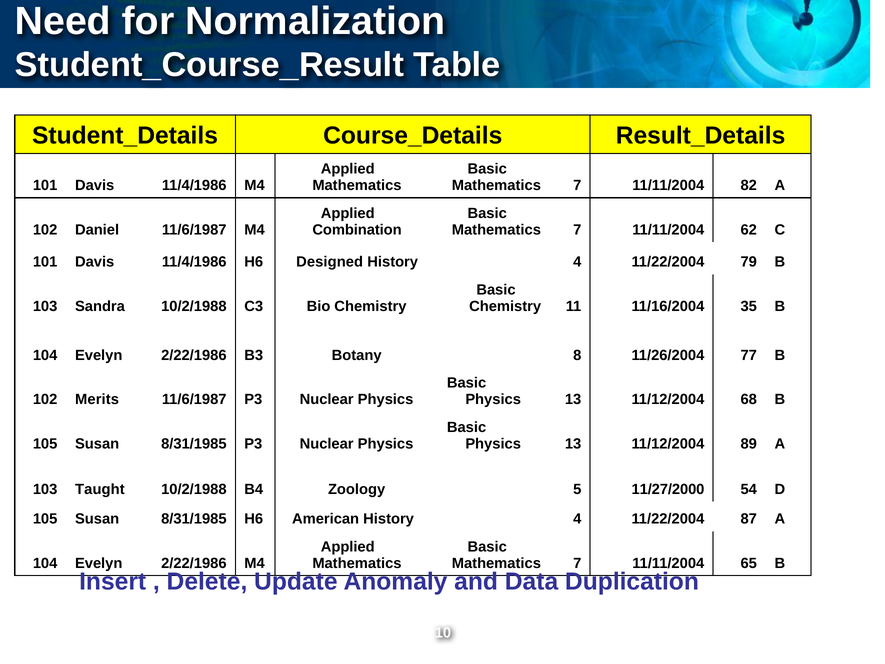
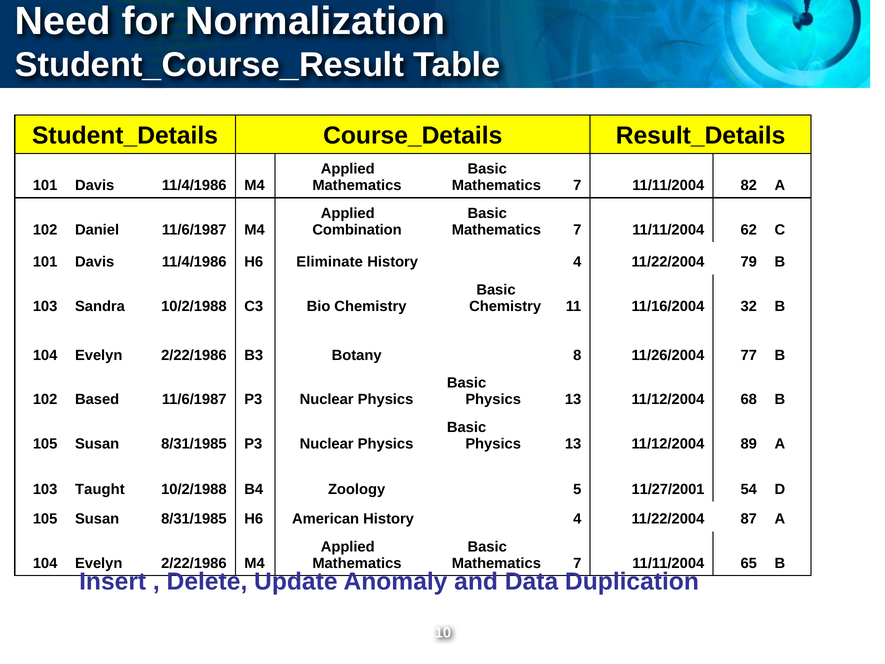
Designed: Designed -> Eliminate (330, 262)
35: 35 -> 32 (749, 306)
Merits: Merits -> Based (97, 399)
11/27/2000: 11/27/2000 -> 11/27/2001 (668, 489)
